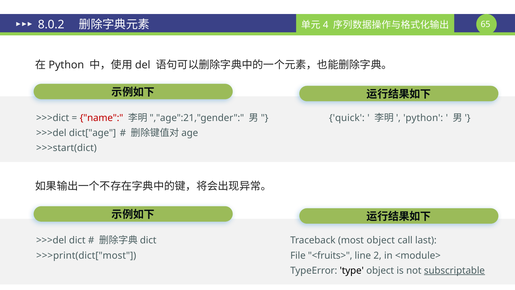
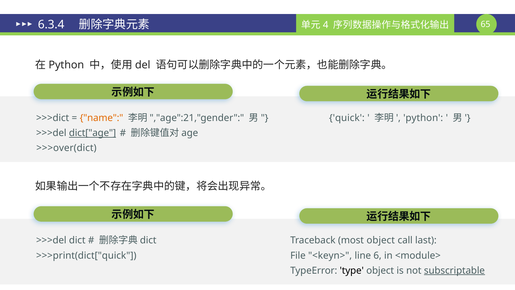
8.0.2: 8.0.2 -> 6.3.4 (51, 25)
name colour: red -> orange (101, 118)
dict["age underline: none -> present (93, 133)
>>>start(dict: >>>start(dict -> >>>over(dict (66, 148)
>>>print(dict["most: >>>print(dict["most -> >>>print(dict["quick (86, 255)
<fruits>: <fruits> -> <keyn> (330, 255)
2: 2 -> 6 (378, 255)
